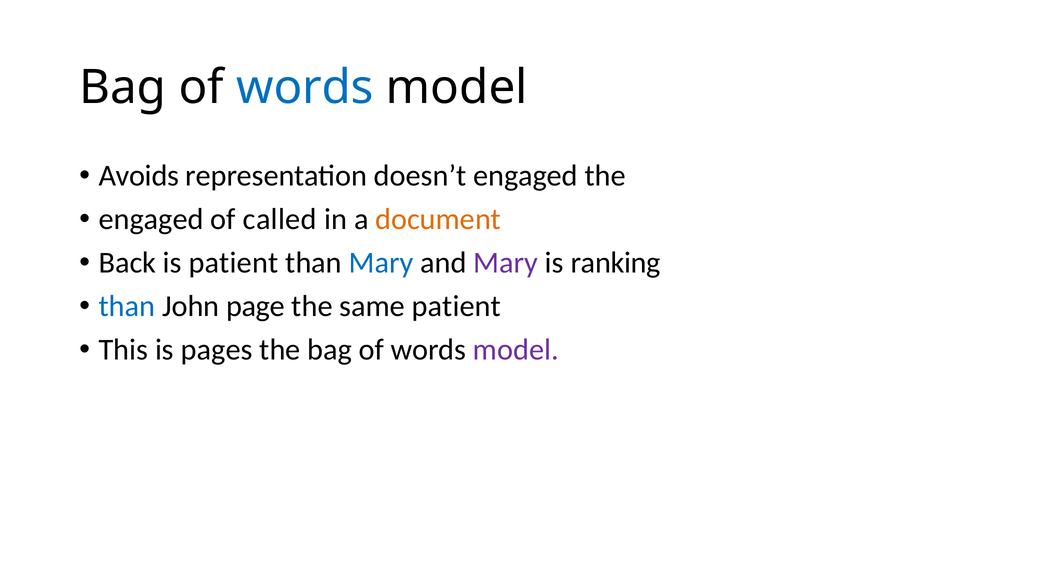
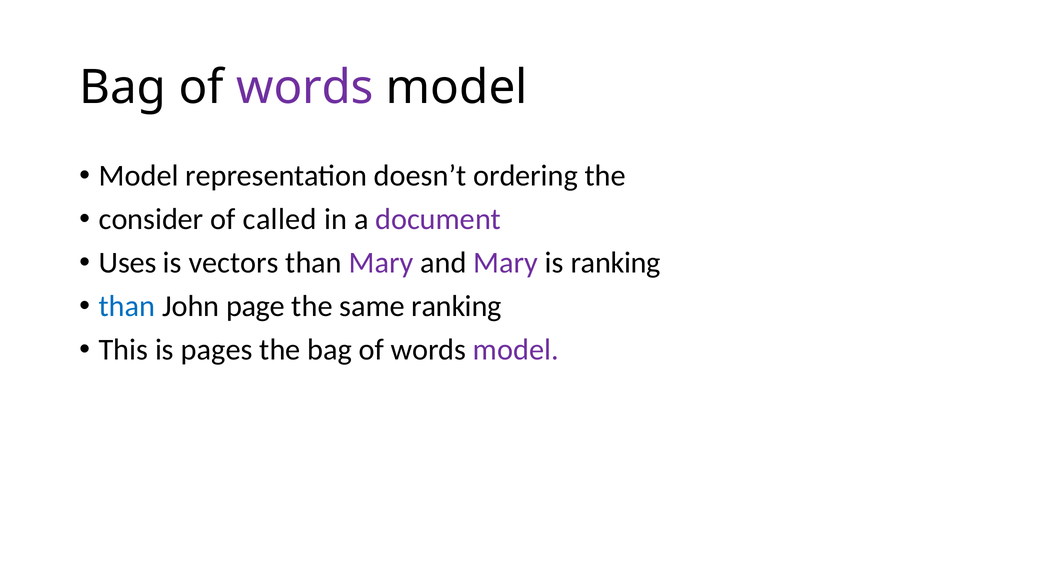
words colour: blue -> purple (305, 87)
Avoids: Avoids -> Model (139, 176)
doesn’t engaged: engaged -> ordering (526, 176)
engaged: engaged -> consider (151, 219)
document colour: orange -> purple (438, 219)
Back: Back -> Uses (128, 263)
is patient: patient -> vectors (234, 263)
Mary colour: blue -> purple (381, 263)
same patient: patient -> ranking (456, 306)
